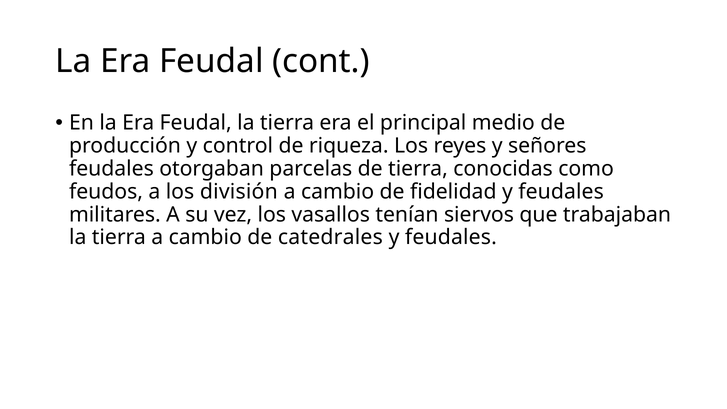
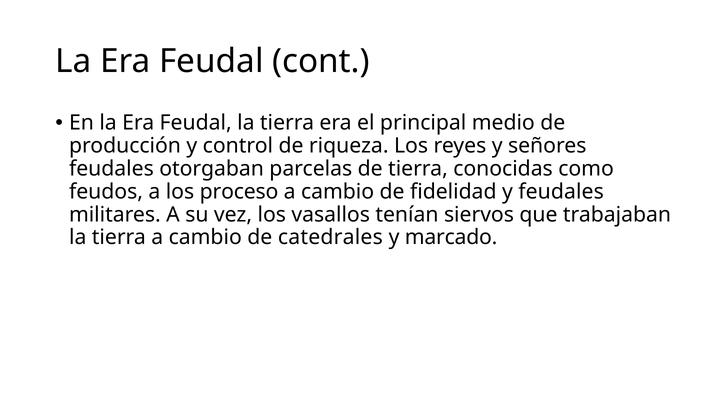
división: división -> proceso (239, 192)
feudales: feudales -> marcado (451, 237)
